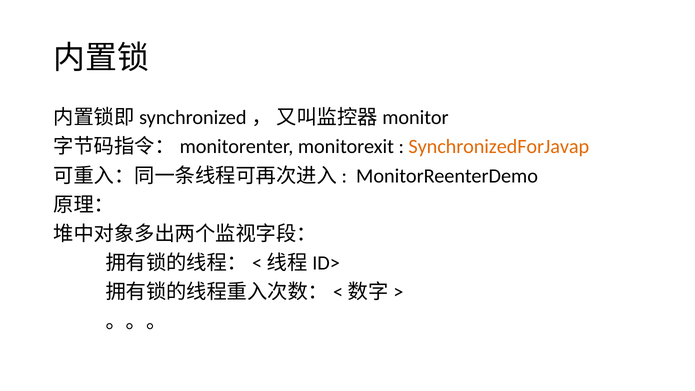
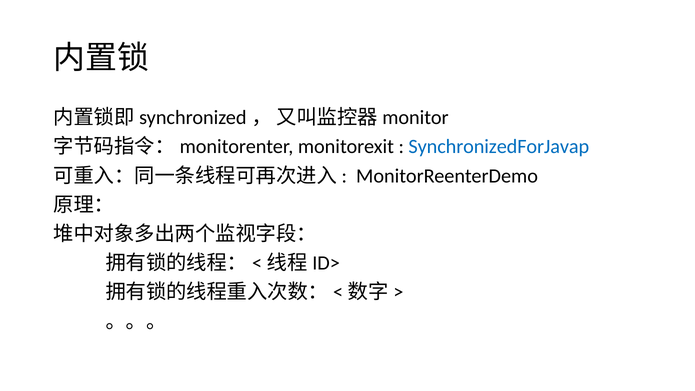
SynchronizedForJavap colour: orange -> blue (499, 147)
